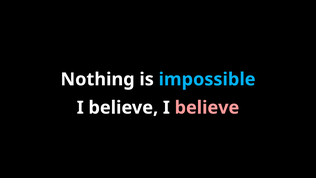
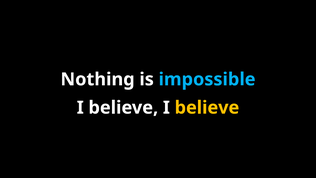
believe colour: pink -> yellow (207, 108)
